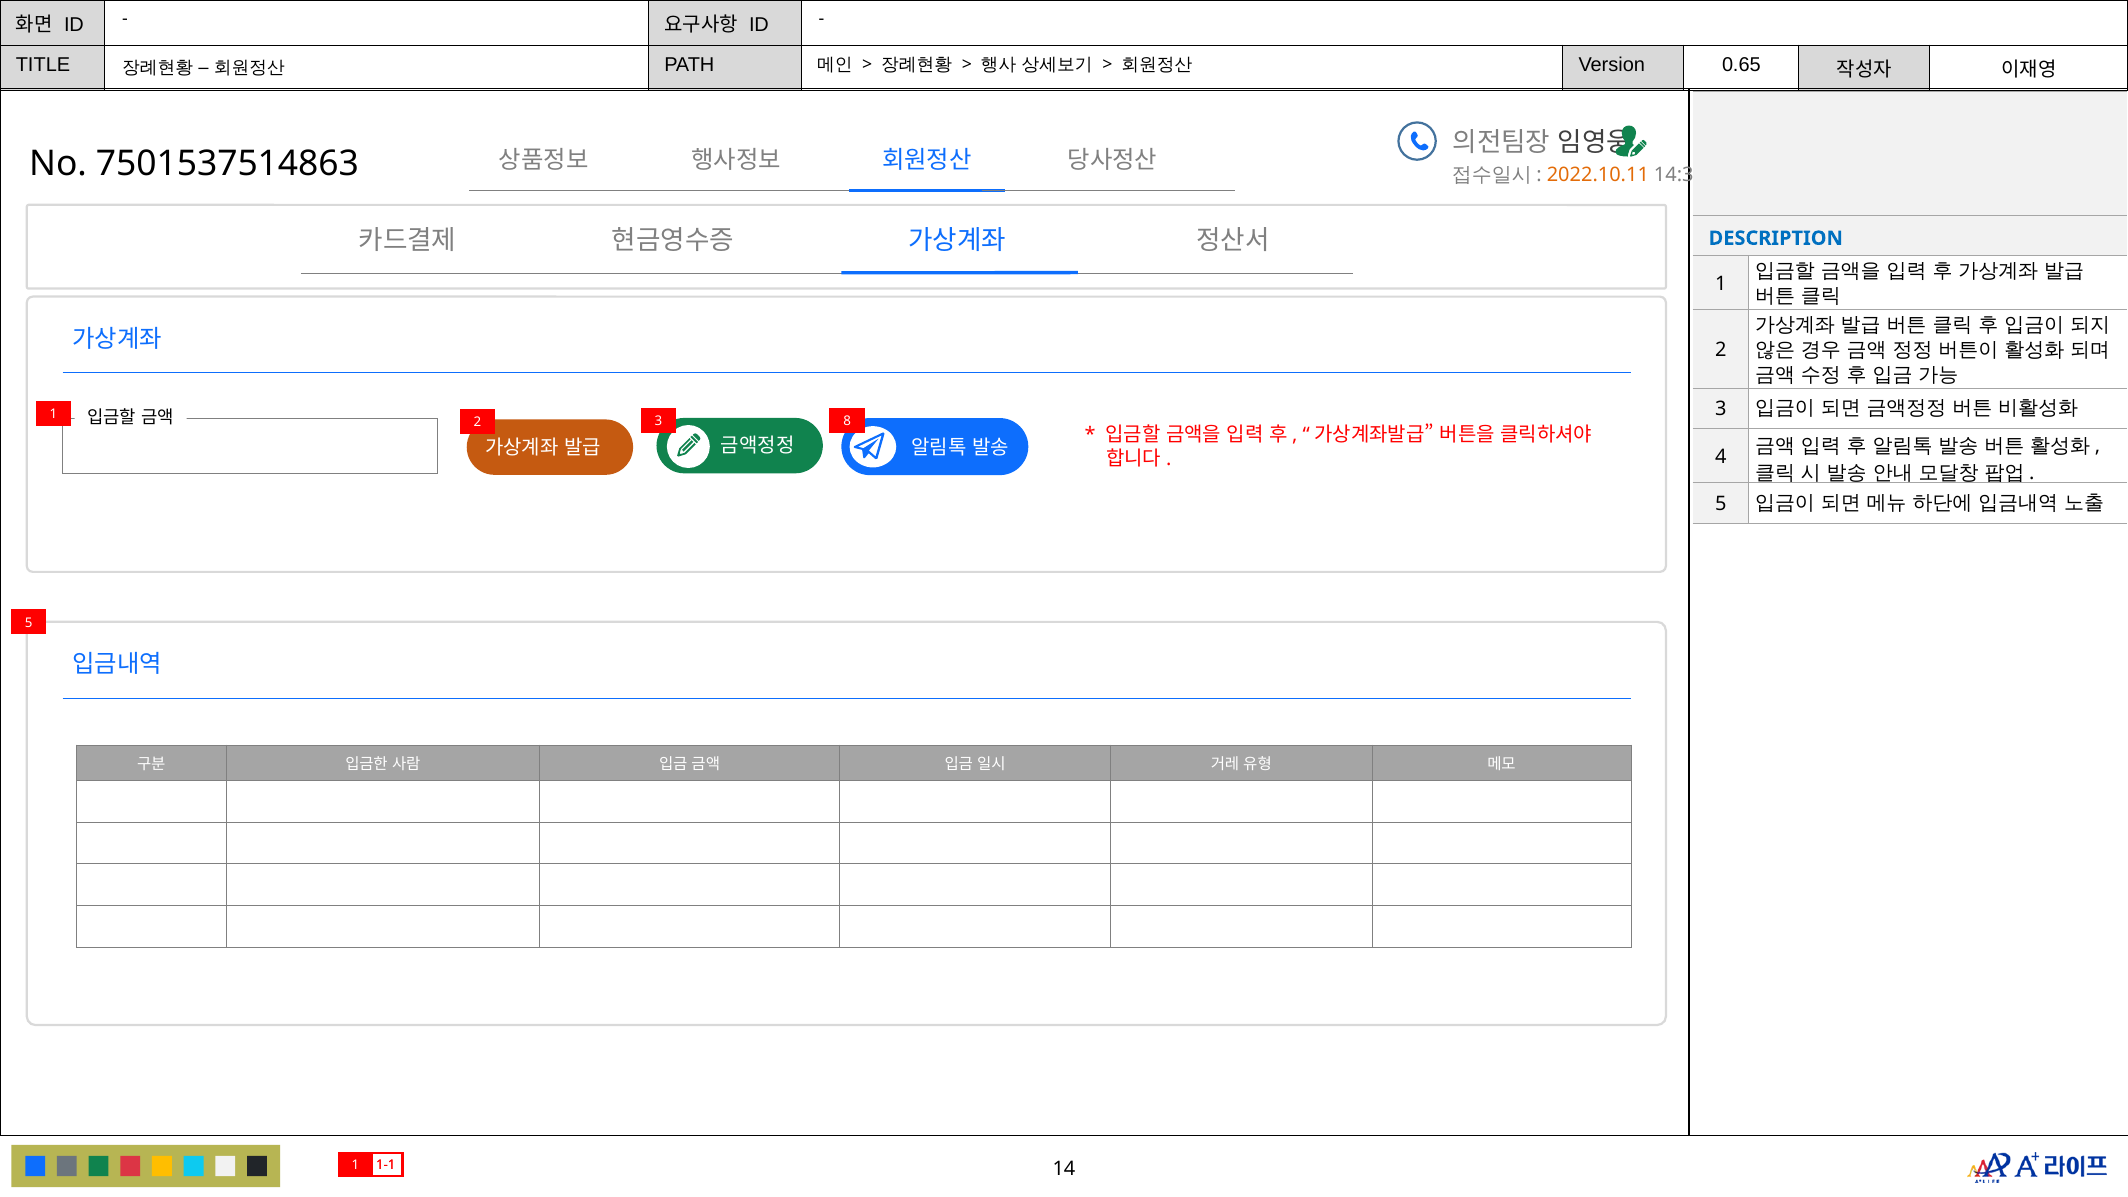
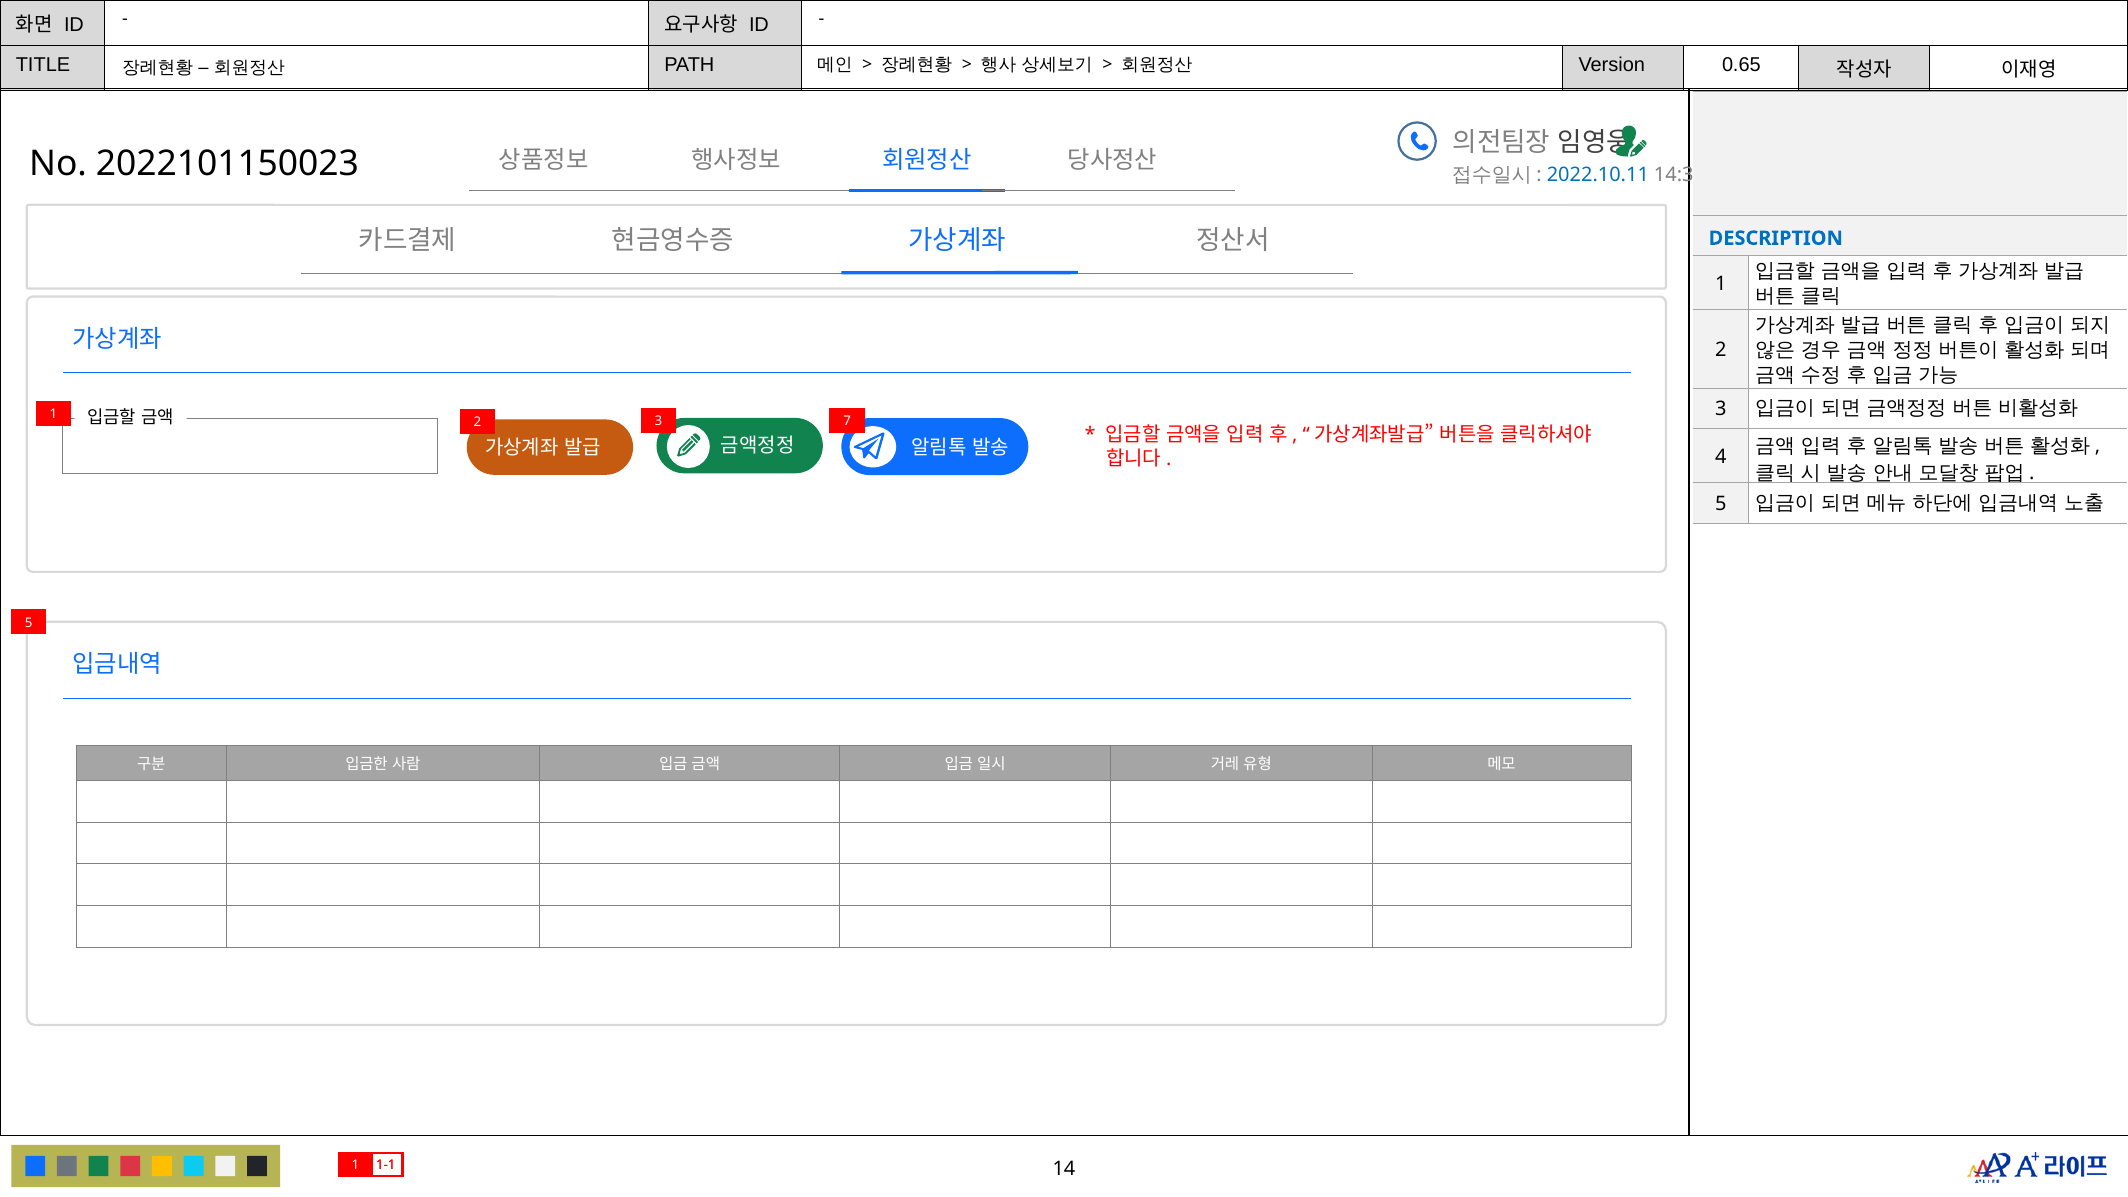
7501537514863: 7501537514863 -> 2022101150023 (227, 164)
2022.10.11 colour: orange -> blue (1598, 175)
8: 8 -> 7 (847, 421)
